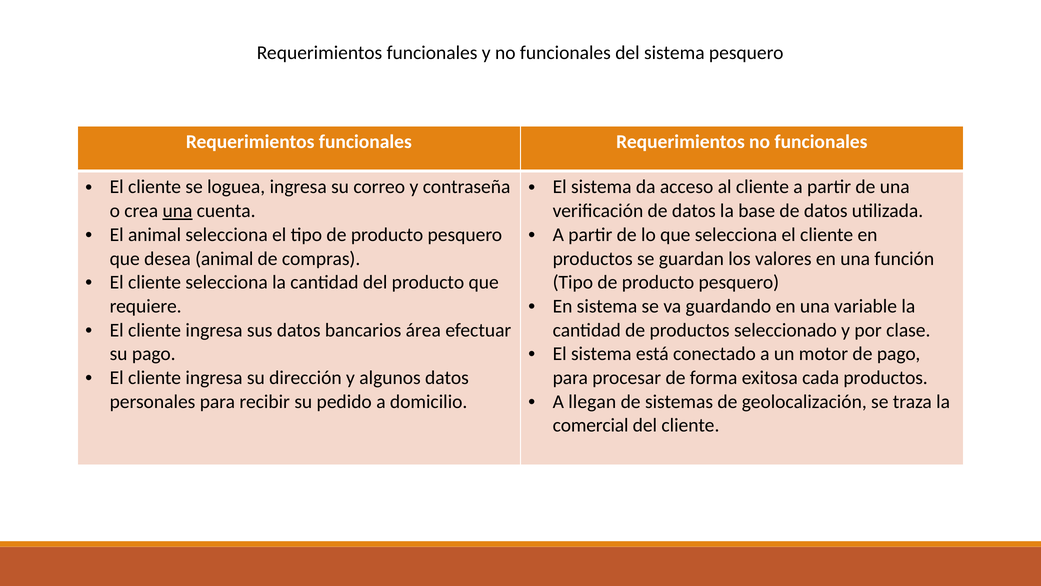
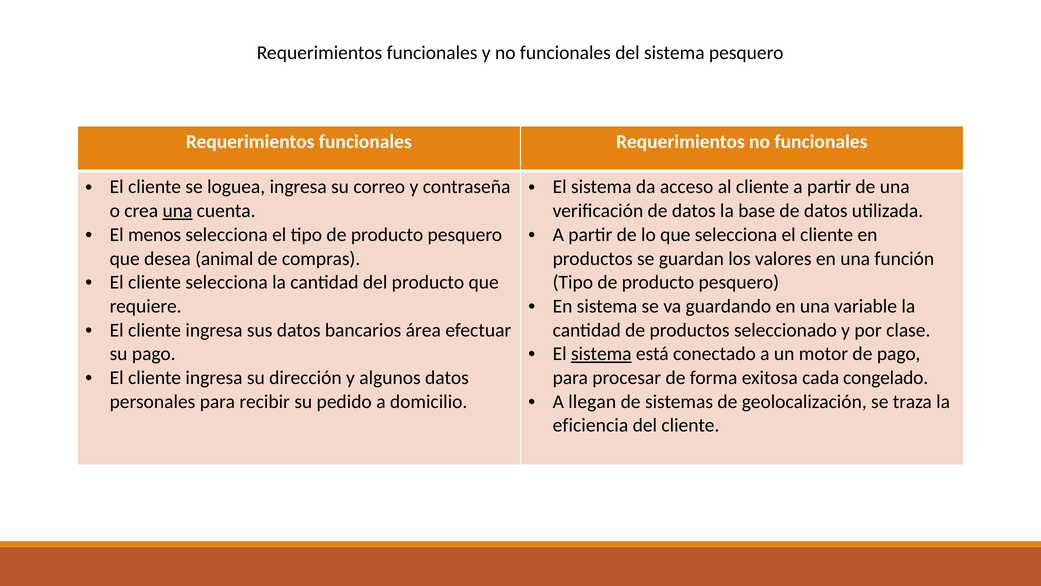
El animal: animal -> menos (155, 235)
sistema underline: none -> present (601, 354)
cada productos: productos -> congelado (886, 377)
comercial: comercial -> eficiencia (590, 425)
